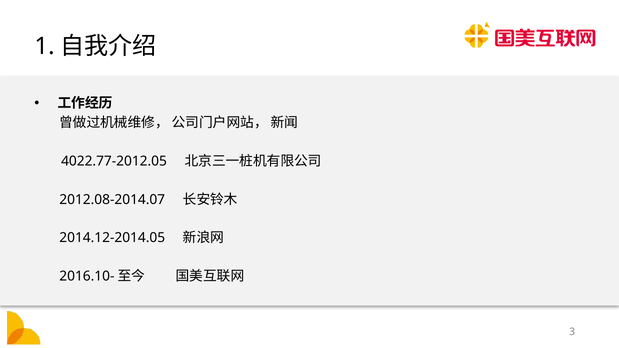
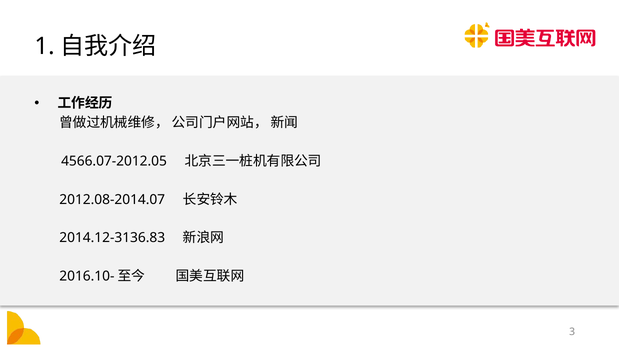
4022.77-2012.05: 4022.77-2012.05 -> 4566.07-2012.05 (114, 161)
2014.12-2014.05: 2014.12-2014.05 -> 2014.12-3136.83 (112, 238)
